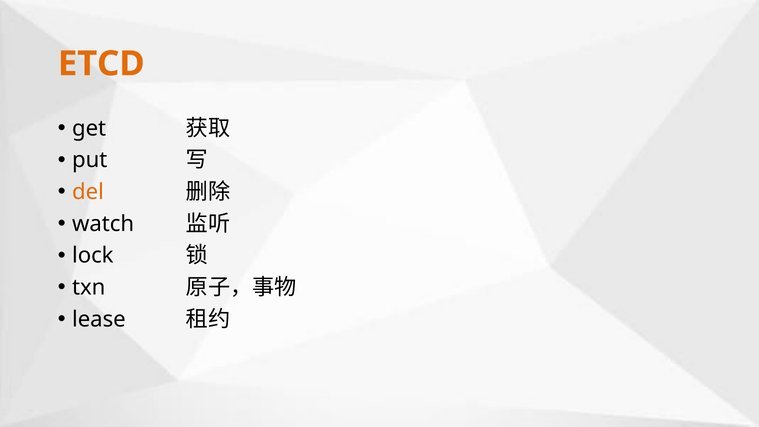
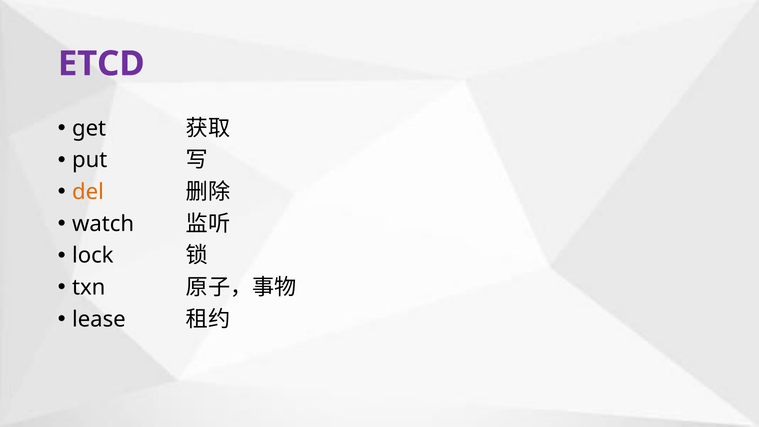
ETCD colour: orange -> purple (101, 64)
